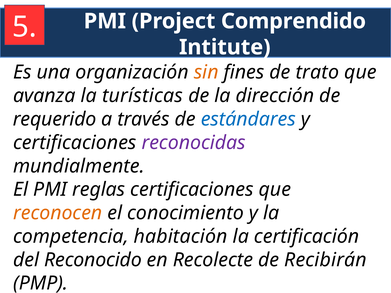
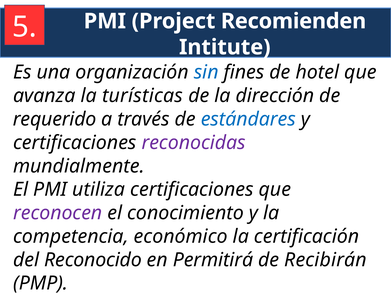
Comprendido: Comprendido -> Recomienden (294, 21)
sin colour: orange -> blue (206, 72)
trato: trato -> hotel (317, 72)
reglas: reglas -> utiliza (99, 190)
reconocen colour: orange -> purple (58, 213)
habitación: habitación -> económico (181, 237)
Recolecte: Recolecte -> Permitirá (213, 260)
